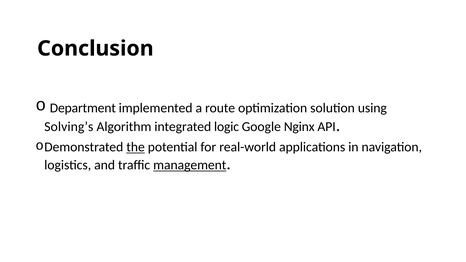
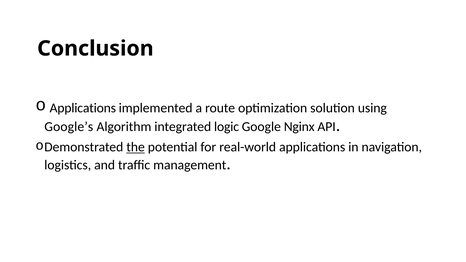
Department: Department -> Applications (83, 108)
Solving’s: Solving’s -> Google’s (69, 127)
management underline: present -> none (190, 165)
